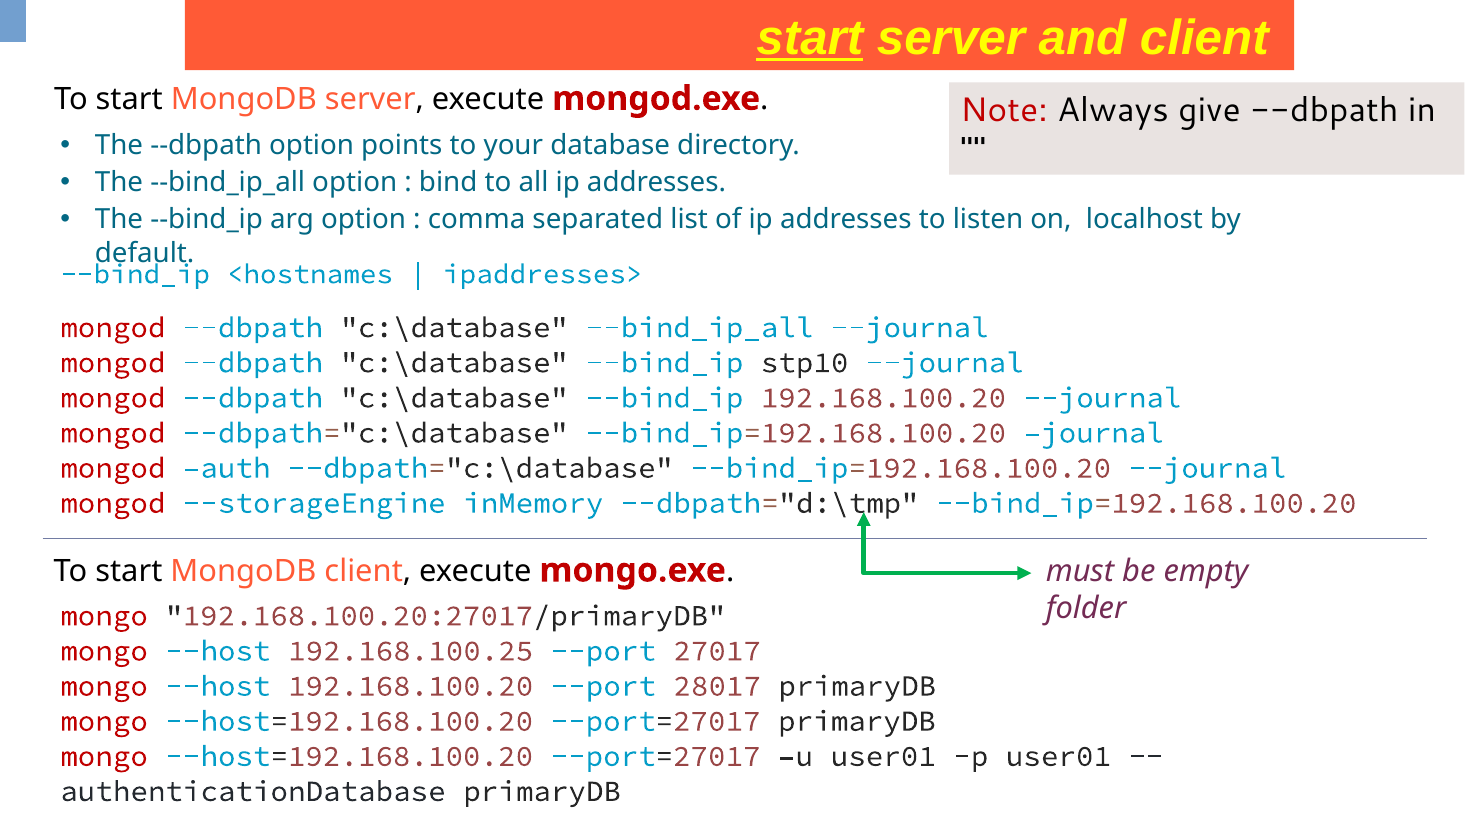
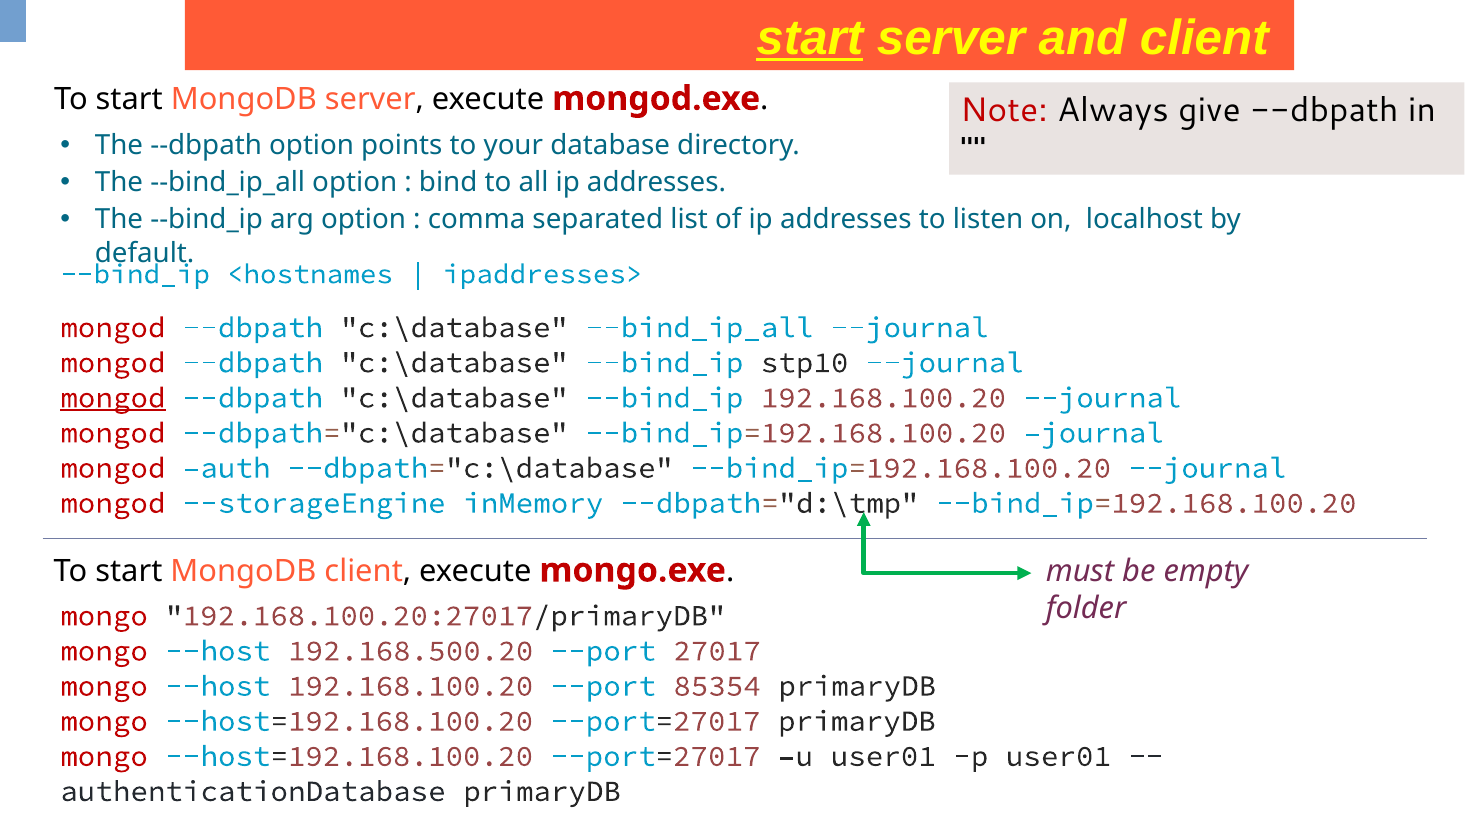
mongod underline: none -> present (113, 398)
192.168.100.25: 192.168.100.25 -> 192.168.500.20 (411, 651)
28017: 28017 -> 85354 (717, 686)
